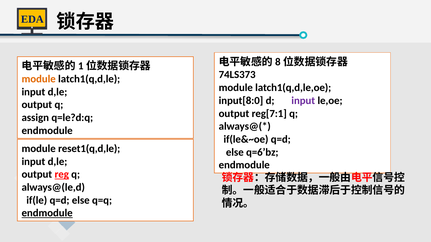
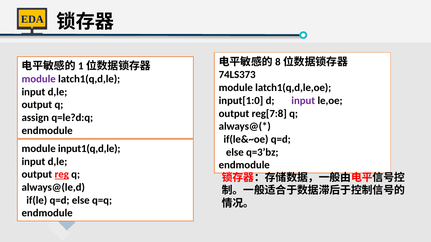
module colour: orange -> purple (39, 79)
input[8:0: input[8:0 -> input[1:0 (241, 101)
reg[7:1: reg[7:1 -> reg[7:8 (269, 114)
reset1(q,d,le: reset1(q,d,le -> input1(q,d,le (89, 149)
q=6’bz: q=6’bz -> q=3’bz (262, 152)
endmodule underline: present -> none (47, 214)
